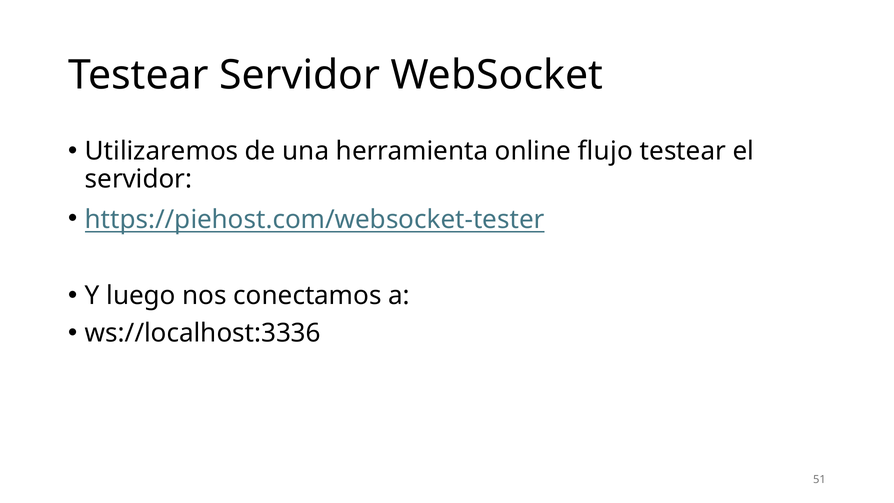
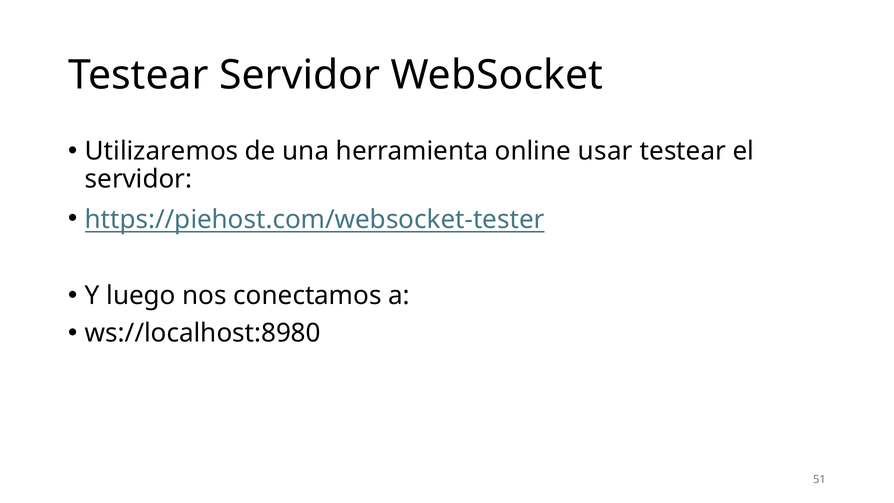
flujo: flujo -> usar (605, 151)
ws://localhost:3336: ws://localhost:3336 -> ws://localhost:8980 (203, 333)
